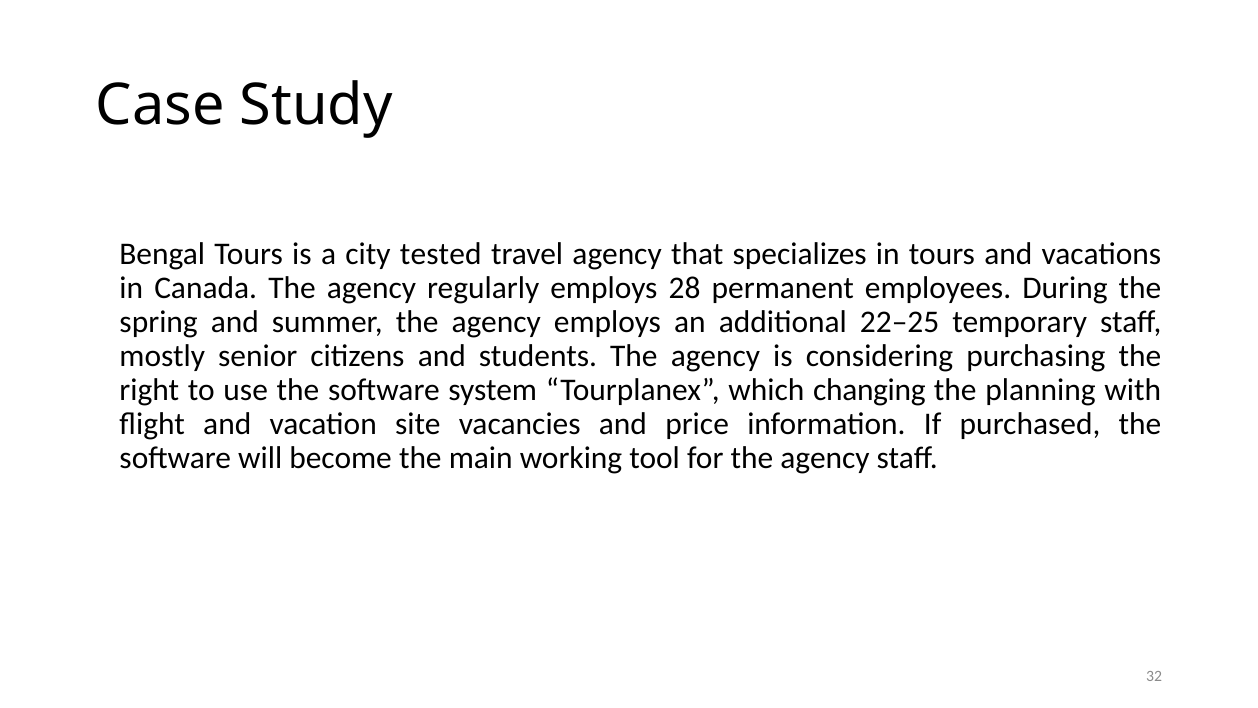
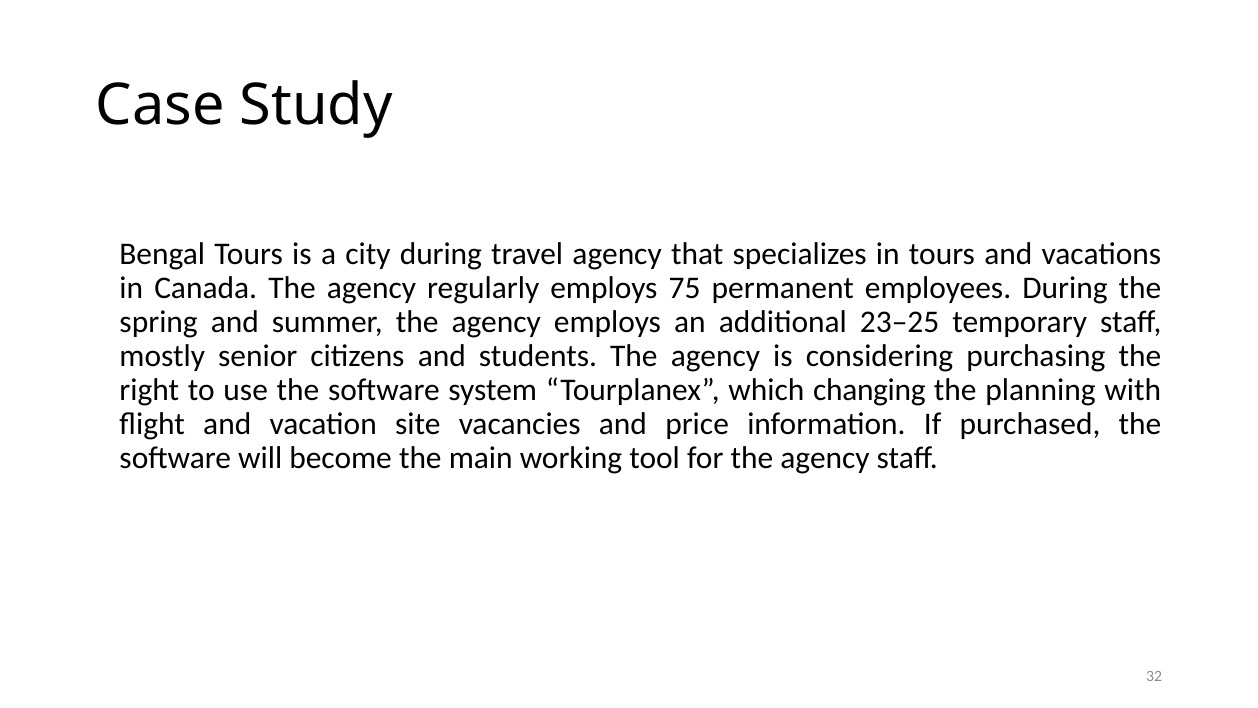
city tested: tested -> during (441, 254)
28: 28 -> 75 (685, 288)
22–25: 22–25 -> 23–25 (900, 322)
